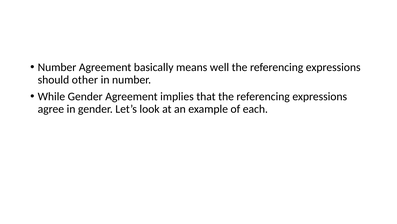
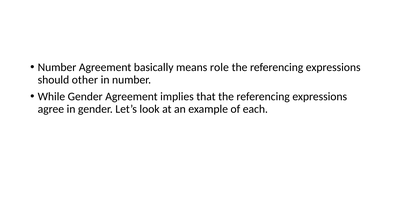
well: well -> role (219, 67)
